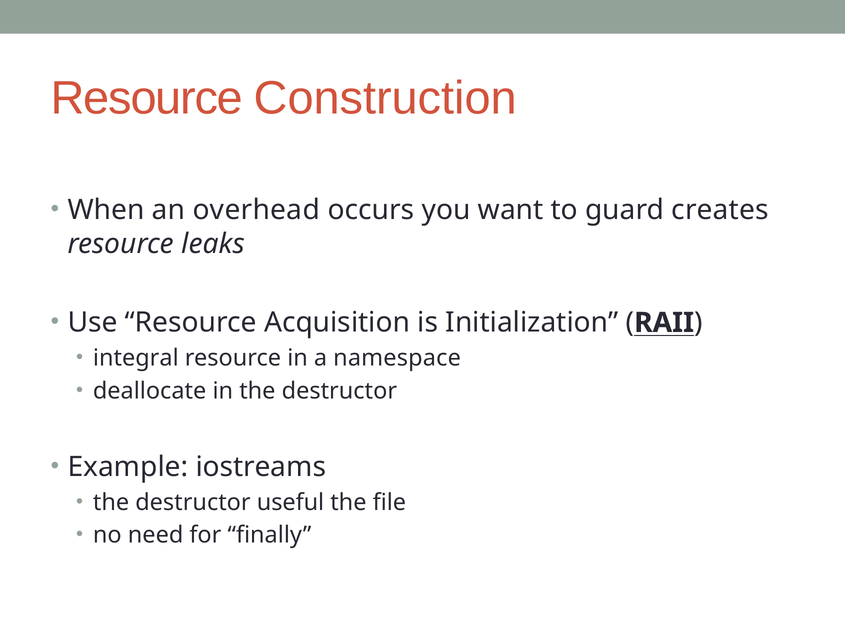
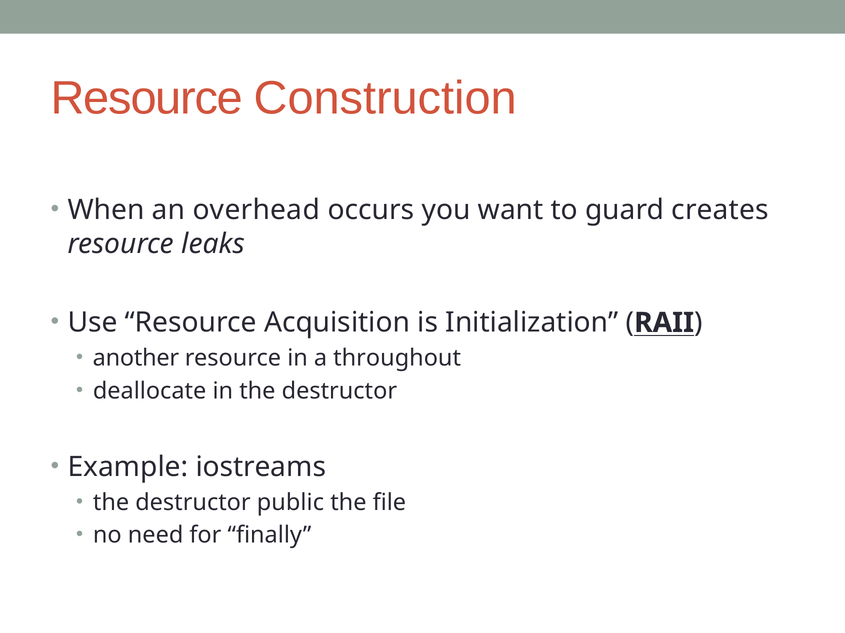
integral: integral -> another (136, 358)
namespace: namespace -> throughout (397, 358)
useful: useful -> public (290, 503)
